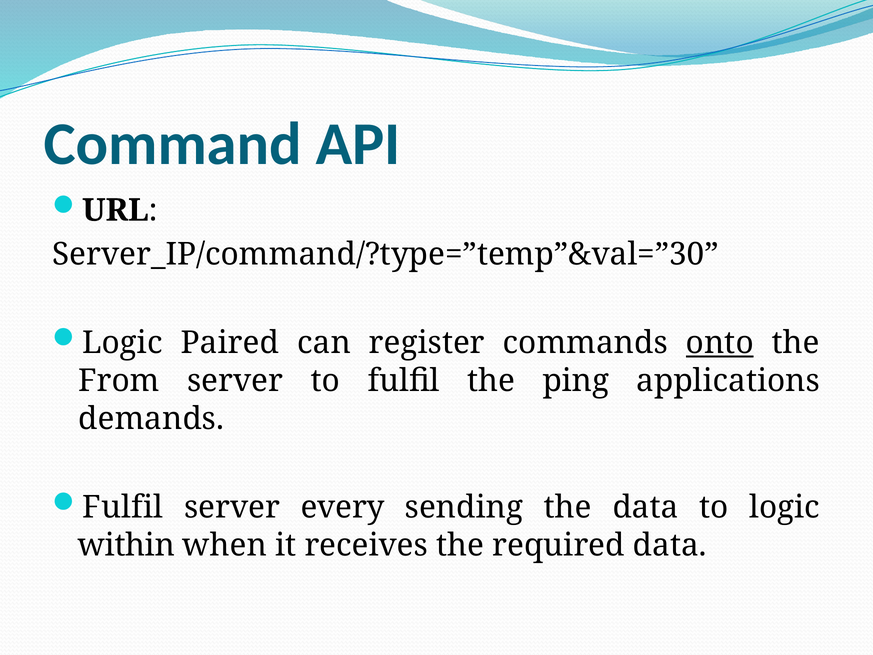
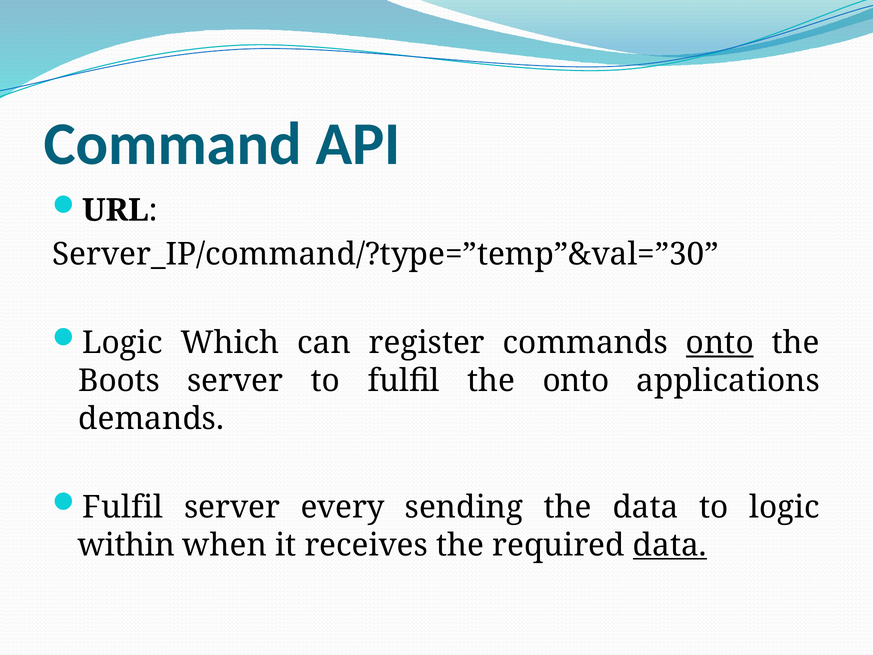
Paired: Paired -> Which (230, 343)
From: From -> Boots (119, 381)
the ping: ping -> onto (576, 381)
data underline: none -> present (670, 545)
